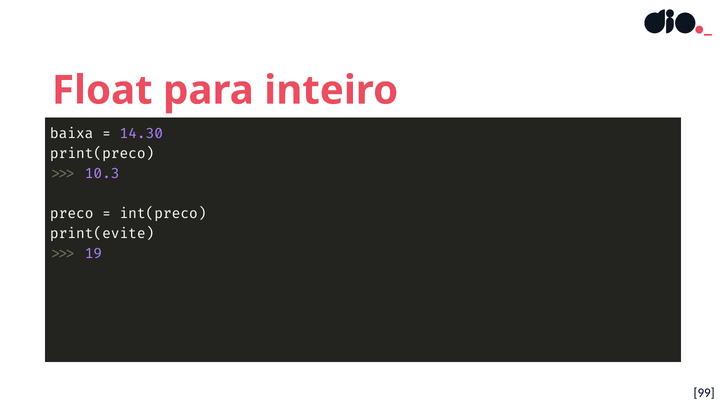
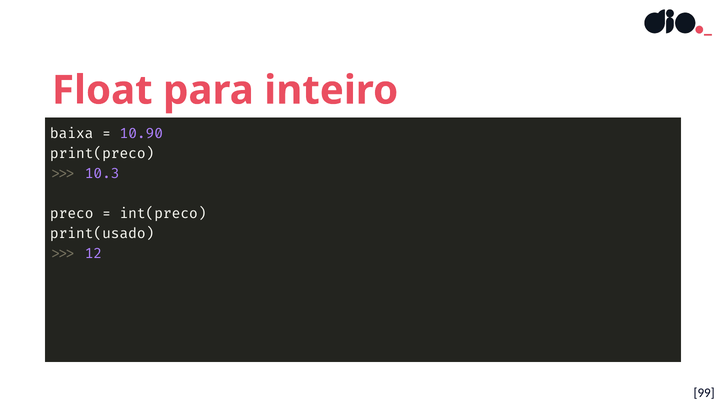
14.30: 14.30 -> 10.90 (141, 133)
print(evite: print(evite -> print(usado (102, 234)
19: 19 -> 12 (93, 254)
